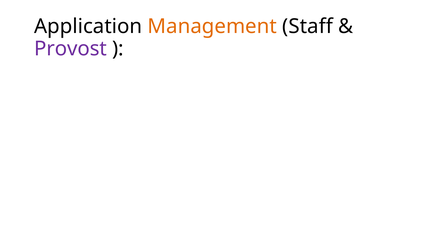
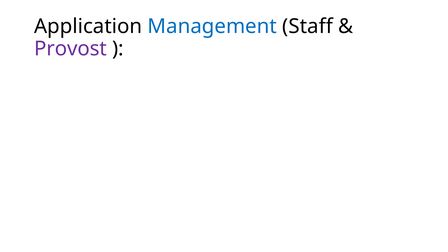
Management colour: orange -> blue (212, 27)
